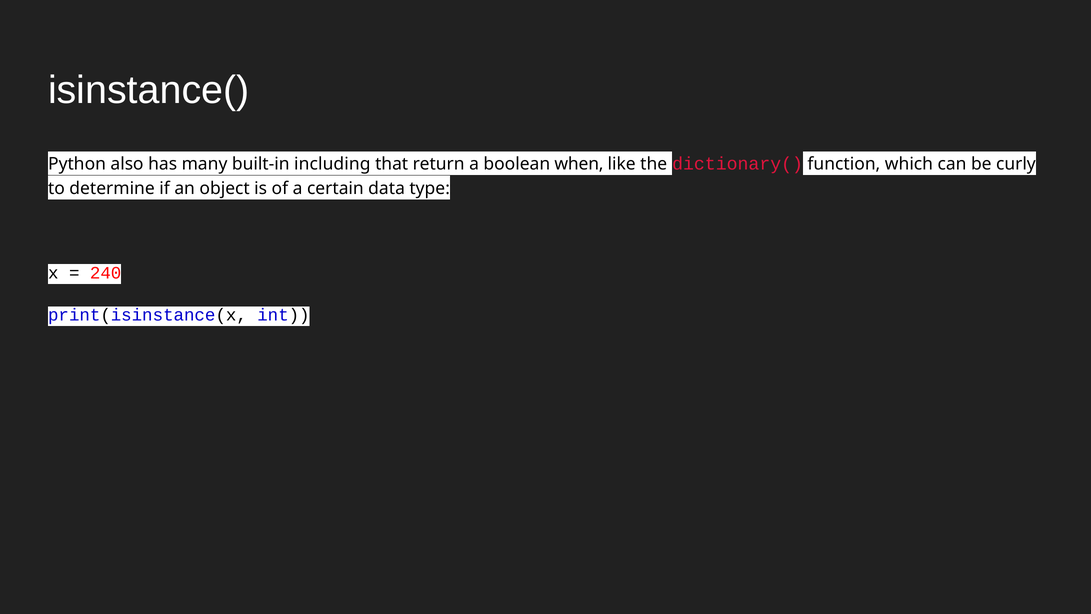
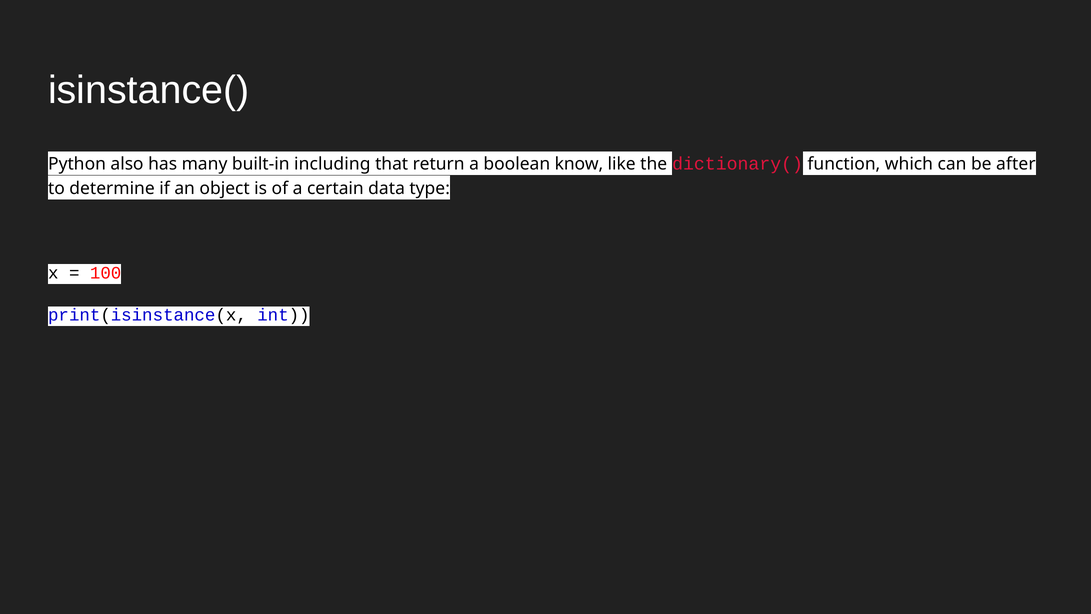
when: when -> know (579, 164)
curly: curly -> after (1016, 164)
240: 240 -> 100 (106, 273)
